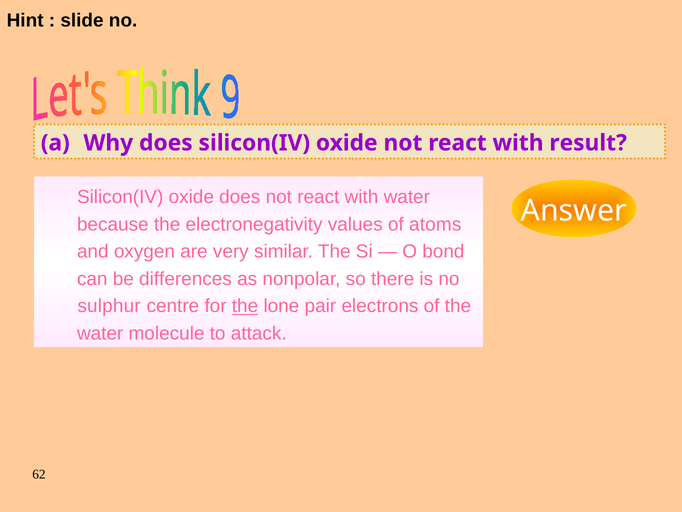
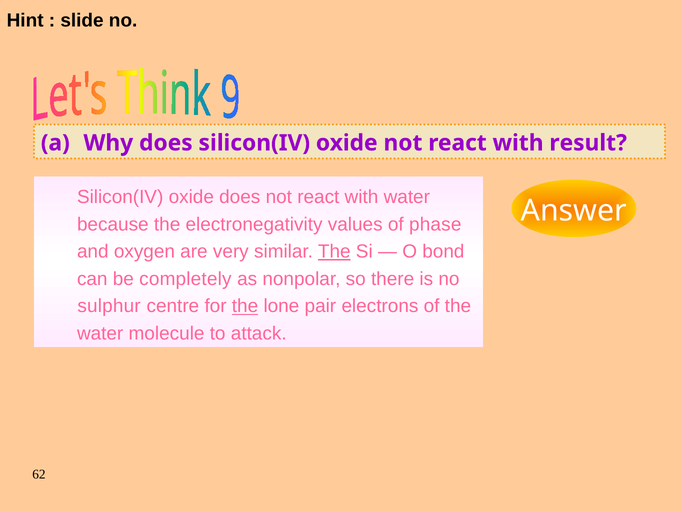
atoms: atoms -> phase (435, 224)
The underline: none -> present (334, 251)
differences: differences -> completely (185, 279)
